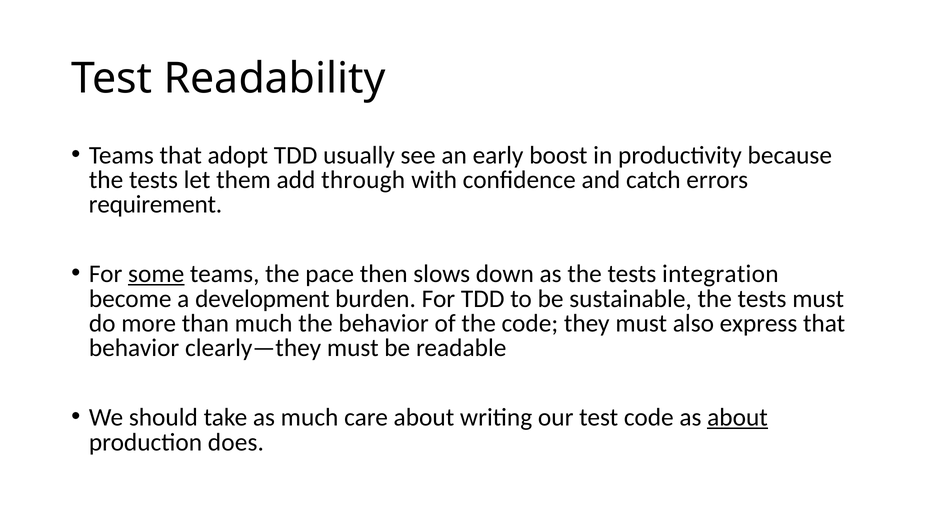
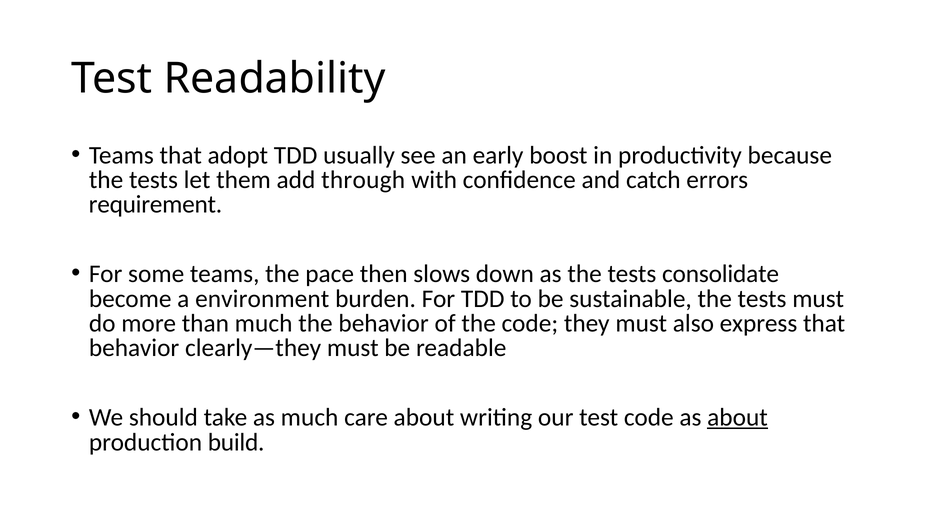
some underline: present -> none (156, 274)
integration: integration -> consolidate (721, 274)
development: development -> environment (262, 298)
does: does -> build (236, 442)
